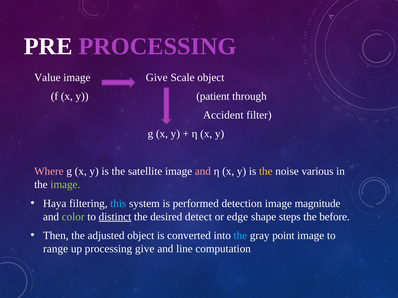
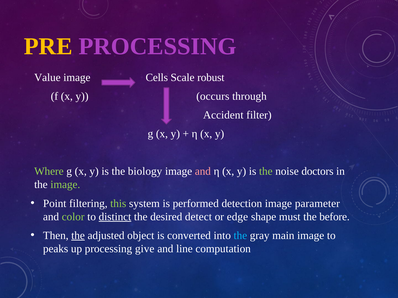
PRE colour: white -> yellow (48, 46)
image Give: Give -> Cells (157, 78)
Scale object: object -> robust (211, 78)
patient: patient -> occurs (213, 96)
Where colour: pink -> light green (49, 172)
satellite: satellite -> biology (145, 172)
the colour: yellow -> light green (266, 172)
various: various -> doctors (317, 172)
Haya: Haya -> Point (55, 204)
this colour: light blue -> light green (118, 204)
magnitude: magnitude -> parameter (317, 204)
steps: steps -> must (290, 217)
the underline: none -> present (78, 236)
point: point -> main (283, 236)
range: range -> peaks (56, 249)
